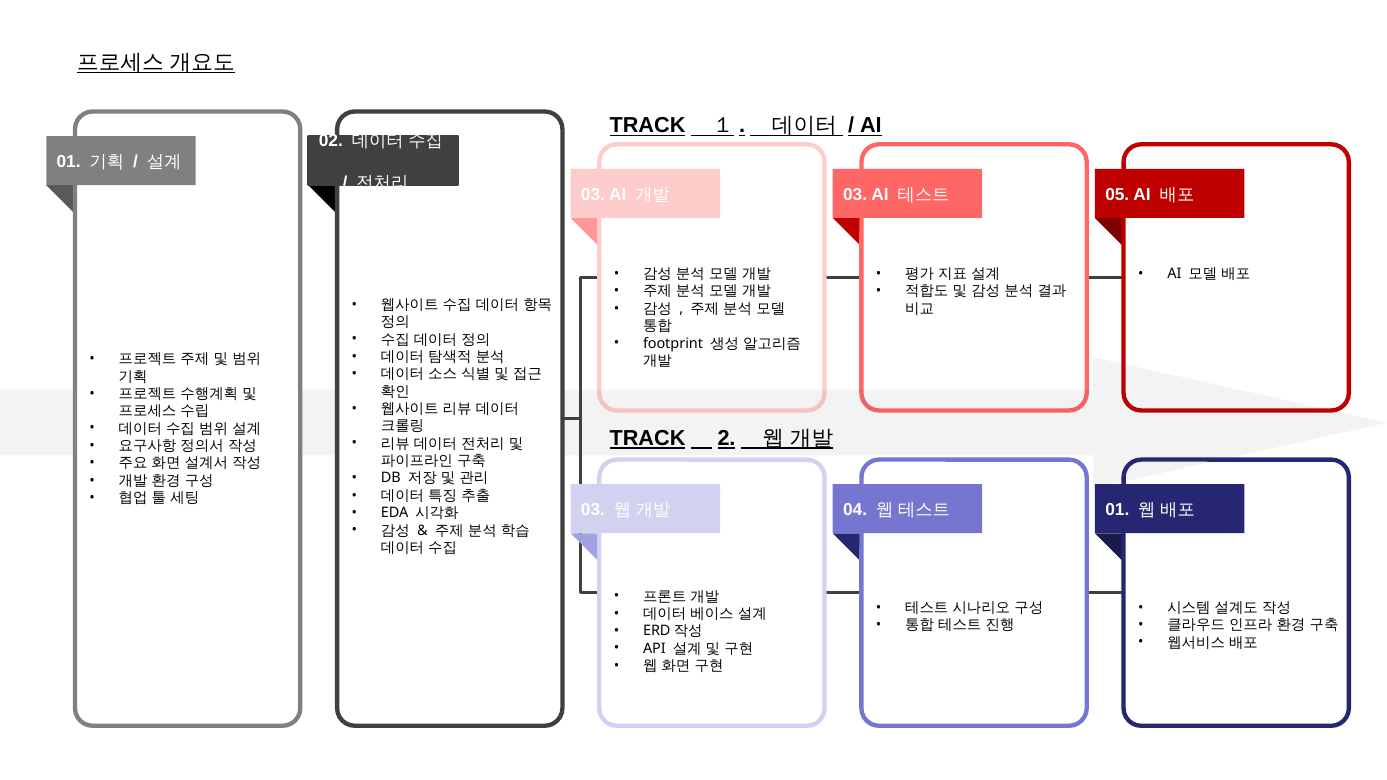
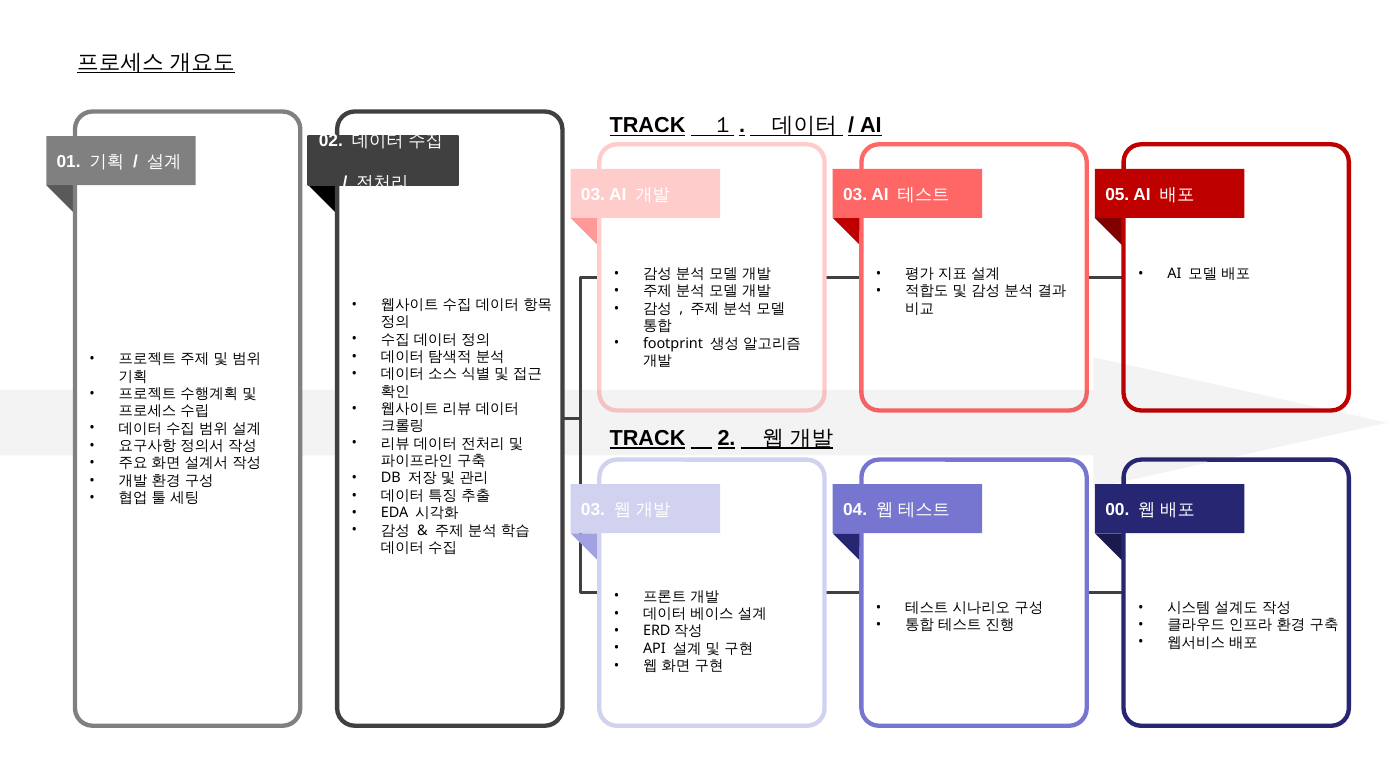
01: 01 -> 00 (1117, 510)
